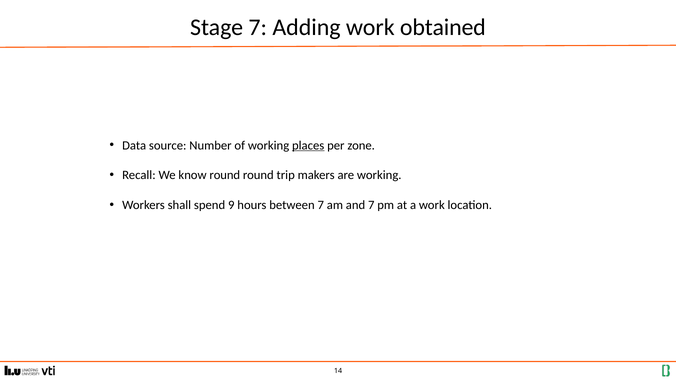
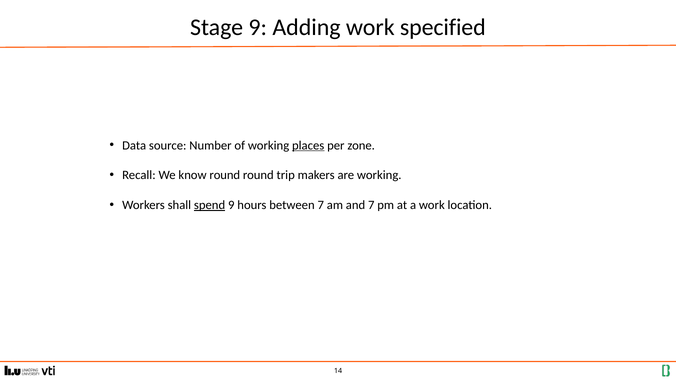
Stage 7: 7 -> 9 (258, 27)
obtained: obtained -> specified (443, 27)
spend underline: none -> present (210, 205)
